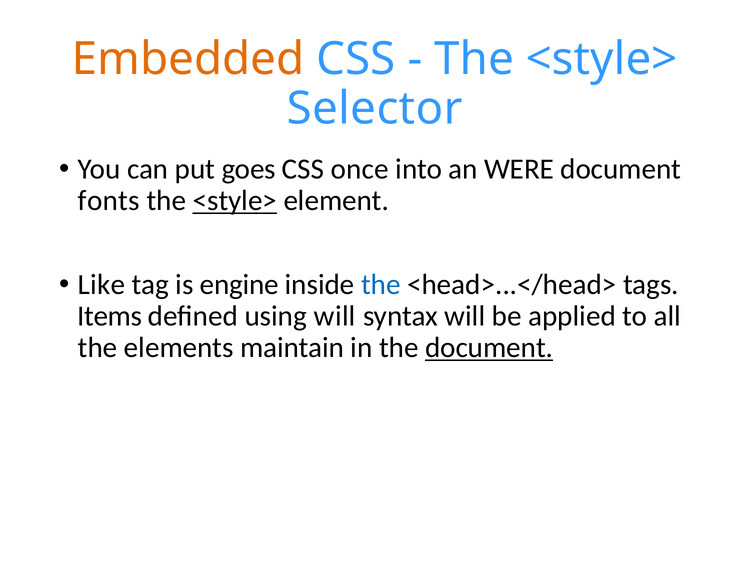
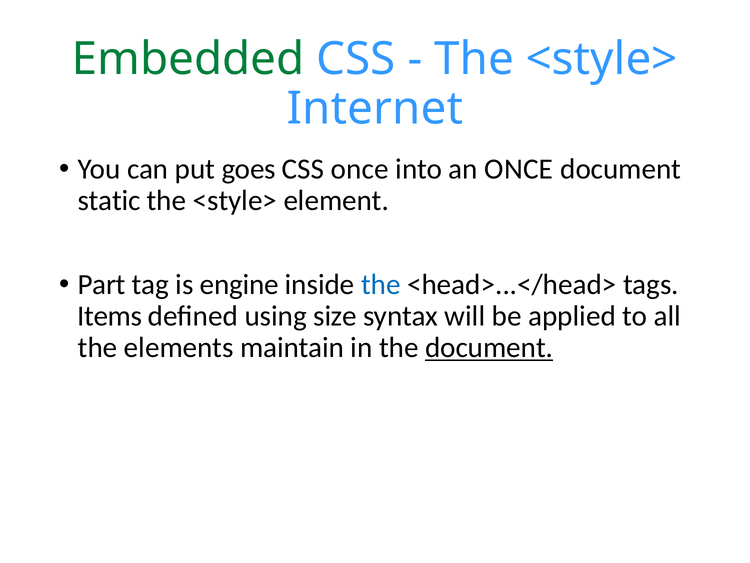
Embedded colour: orange -> green (188, 59)
Selector: Selector -> Internet (375, 109)
an WERE: WERE -> ONCE (519, 169)
fonts: fonts -> static (109, 201)
<style> underline: present -> none (235, 201)
Like: Like -> Part (102, 284)
using will: will -> size (335, 316)
